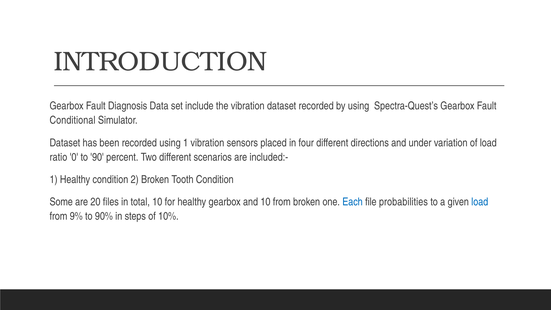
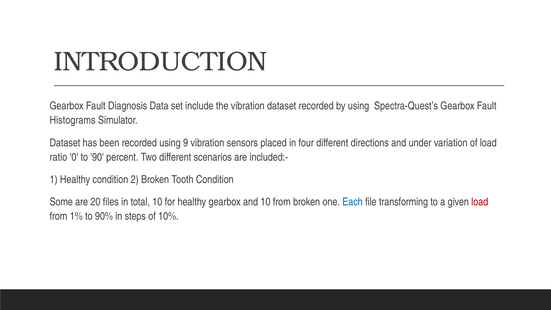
Conditional: Conditional -> Histograms (73, 120)
using 1: 1 -> 9 (186, 143)
probabilities: probabilities -> transforming (404, 202)
load colour: blue -> red (480, 202)
9%: 9% -> 1% (76, 216)
